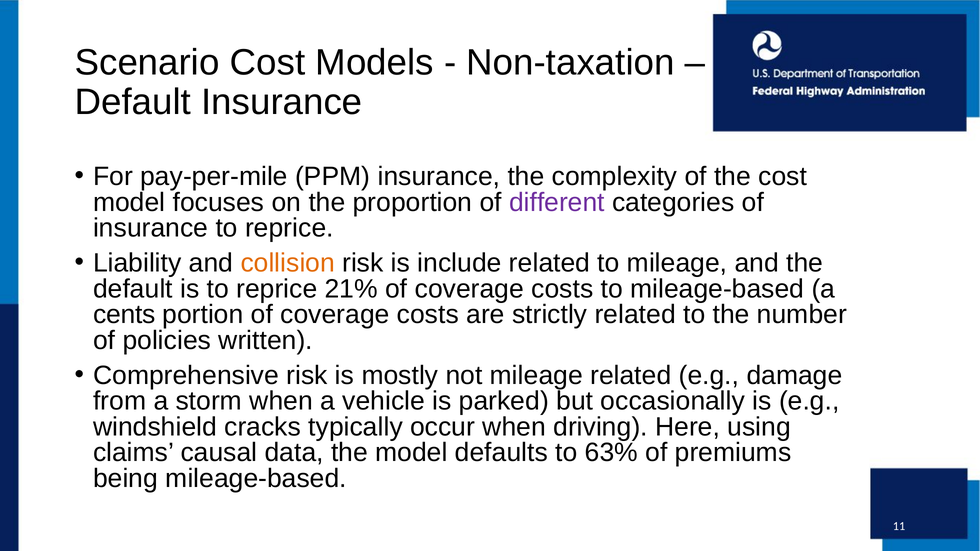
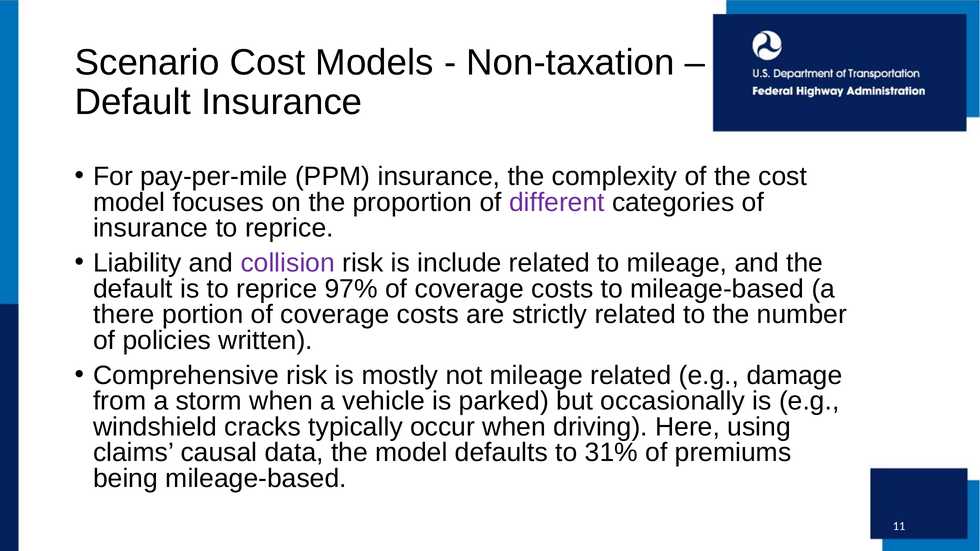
collision colour: orange -> purple (288, 263)
21%: 21% -> 97% (351, 289)
cents: cents -> there (124, 315)
63%: 63% -> 31% (611, 453)
